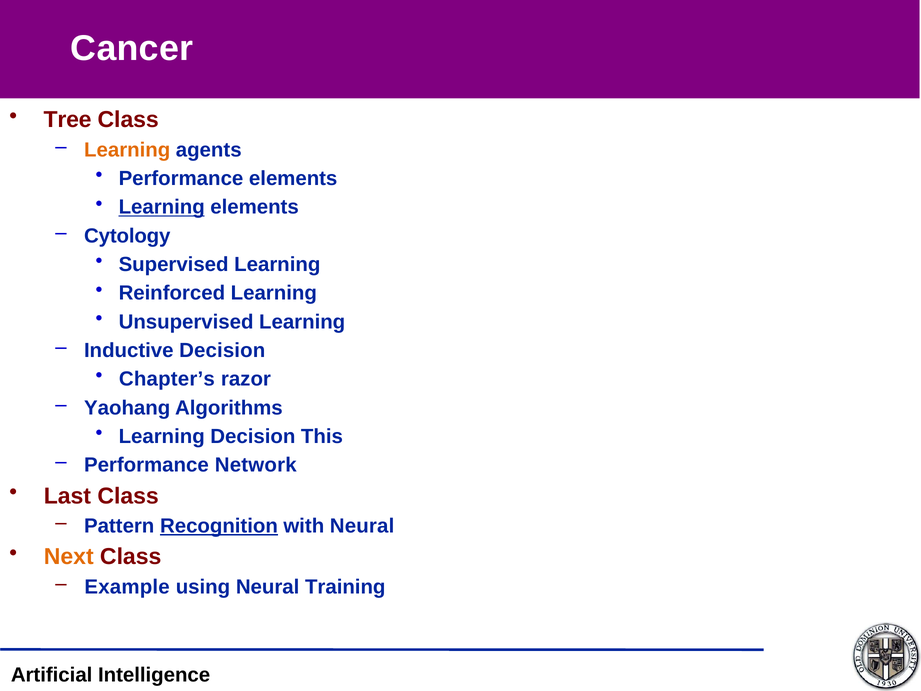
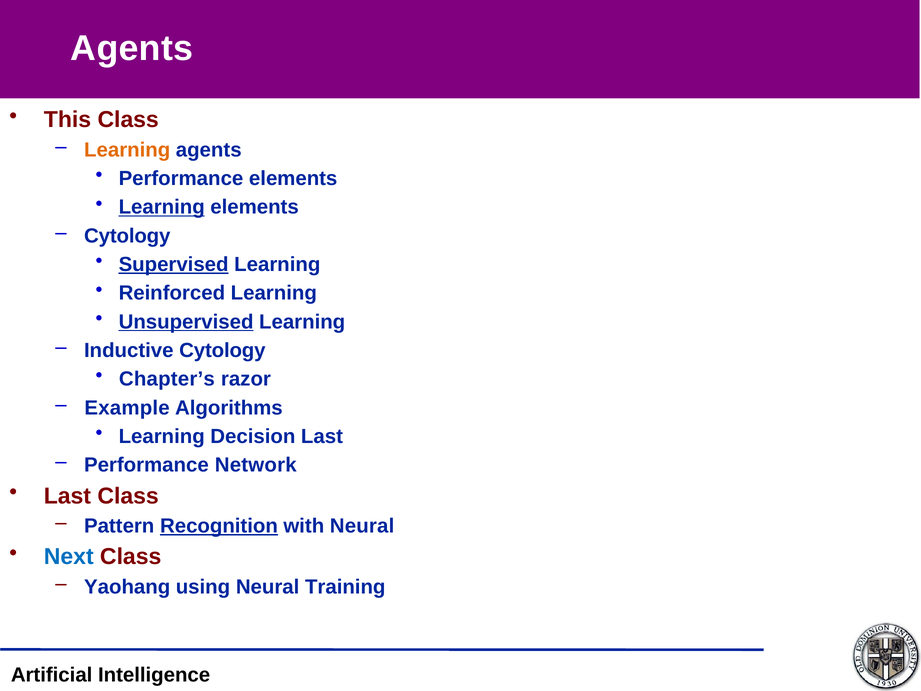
Cancer: Cancer -> Agents (132, 49)
Tree: Tree -> This (67, 120)
Supervised underline: none -> present (174, 264)
Unsupervised underline: none -> present (186, 322)
Inductive Decision: Decision -> Cytology (222, 350)
Yaohang: Yaohang -> Example (127, 408)
Decision This: This -> Last (322, 436)
Next colour: orange -> blue (69, 557)
Example: Example -> Yaohang (127, 587)
